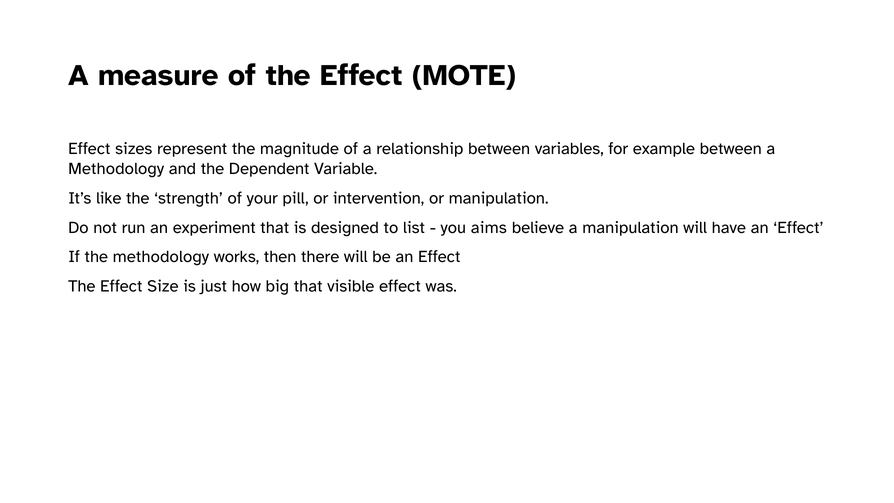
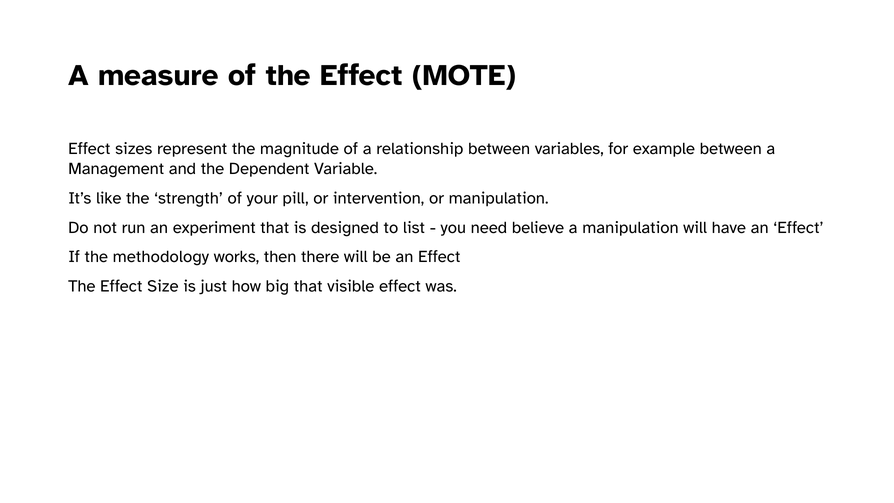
Methodology: Methodology -> Management (116, 169)
aims: aims -> need (489, 227)
